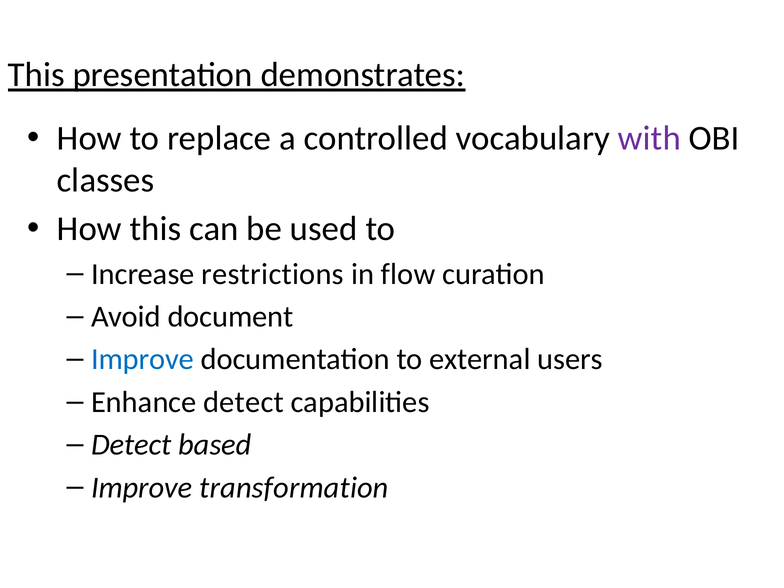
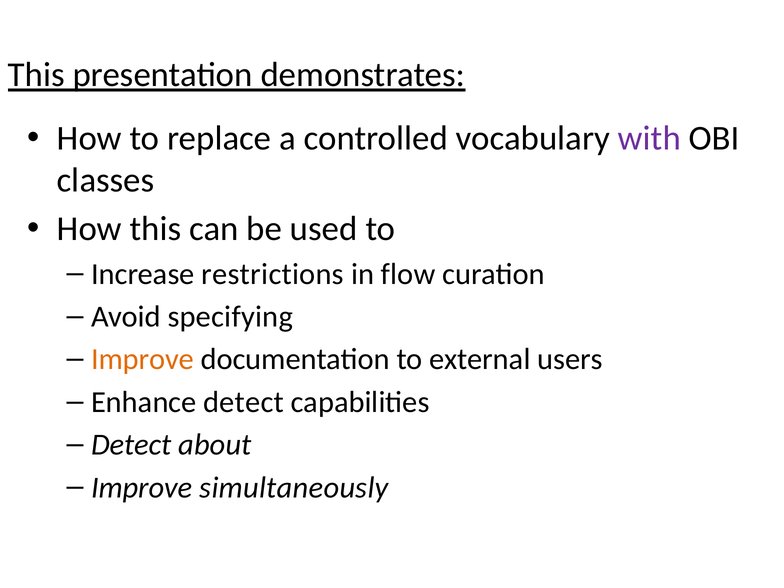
document: document -> specifying (230, 317)
Improve colour: blue -> orange (142, 359)
based: based -> about (215, 445)
transformation: transformation -> simultaneously (294, 488)
